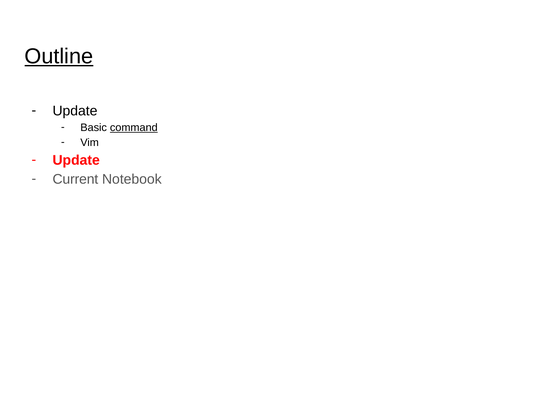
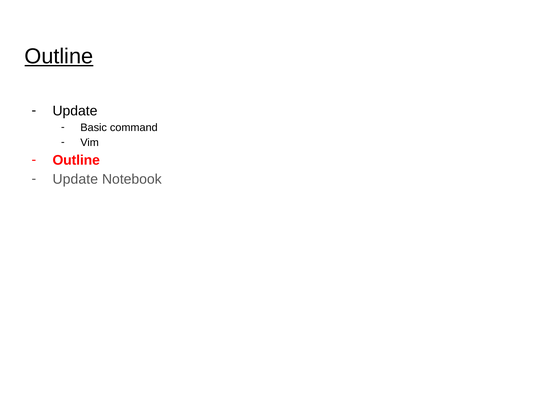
command underline: present -> none (134, 128)
Update: Update -> Outline (76, 160)
Current: Current -> Update (75, 180)
